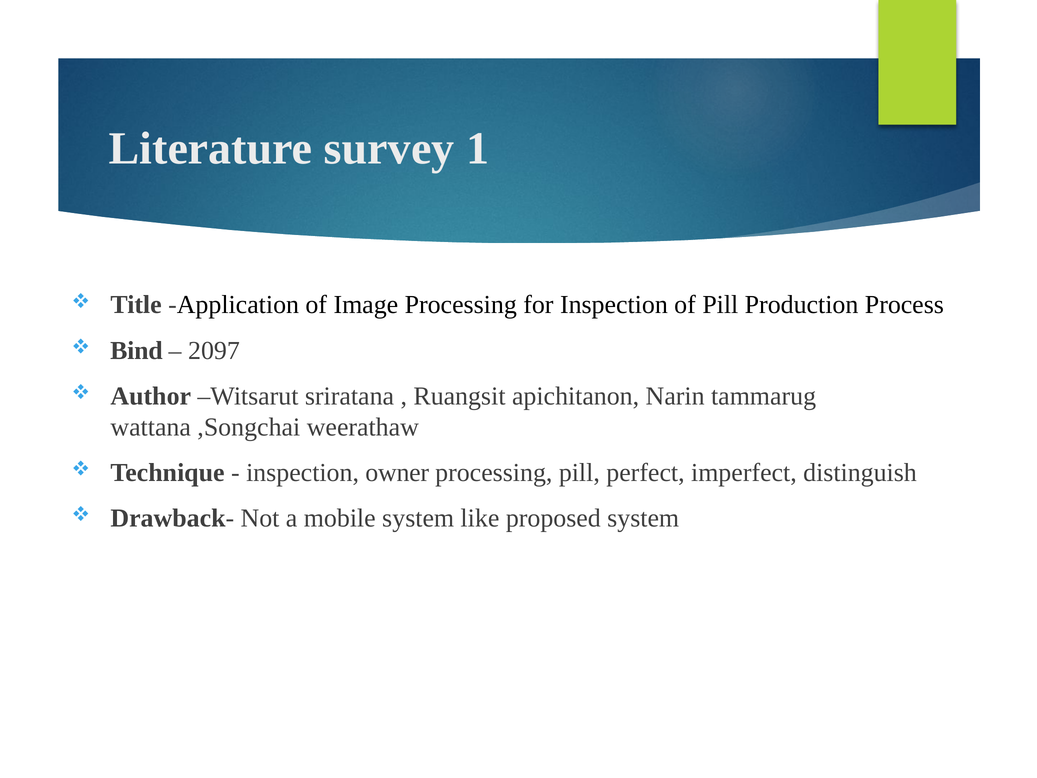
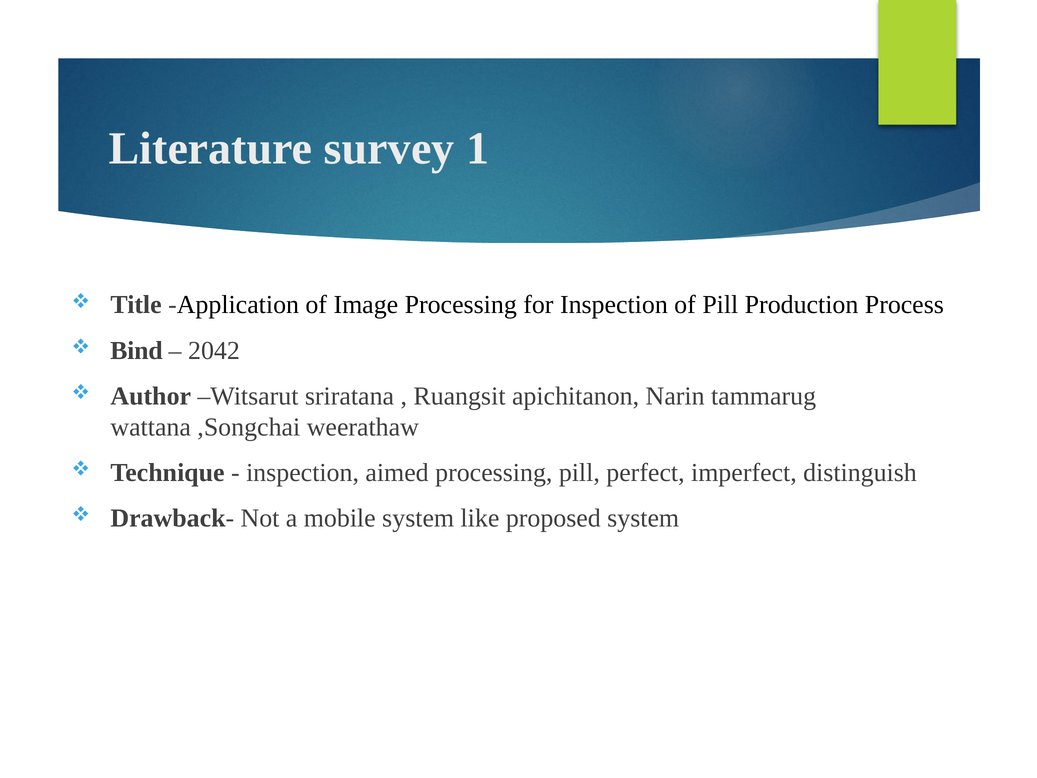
2097: 2097 -> 2042 (214, 350)
owner: owner -> aimed (397, 473)
